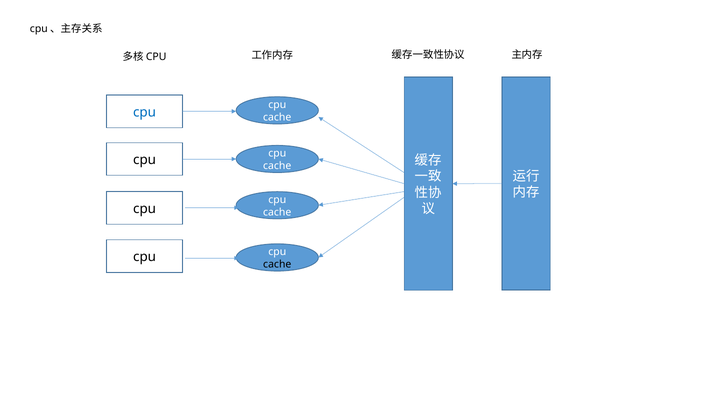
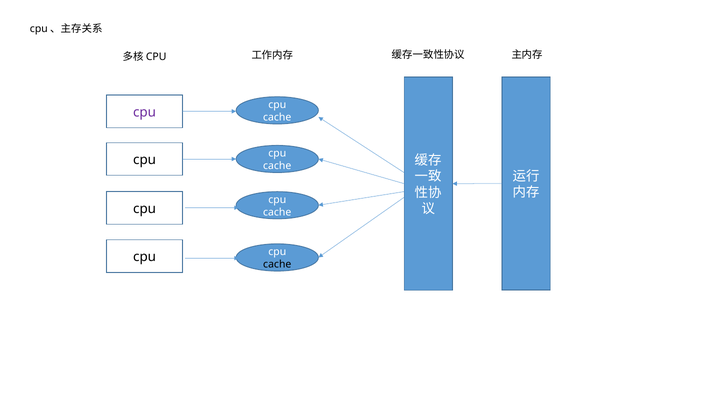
cpu colour: blue -> purple (145, 112)
